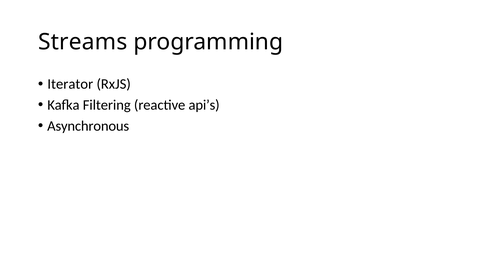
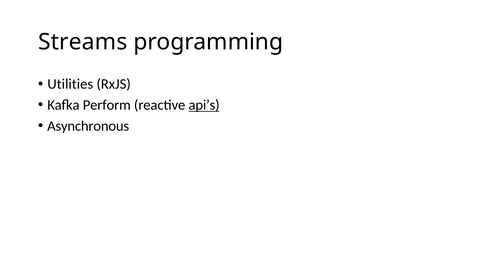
Iterator: Iterator -> Utilities (70, 84)
Filtering: Filtering -> Perform (107, 105)
api’s underline: none -> present (204, 105)
